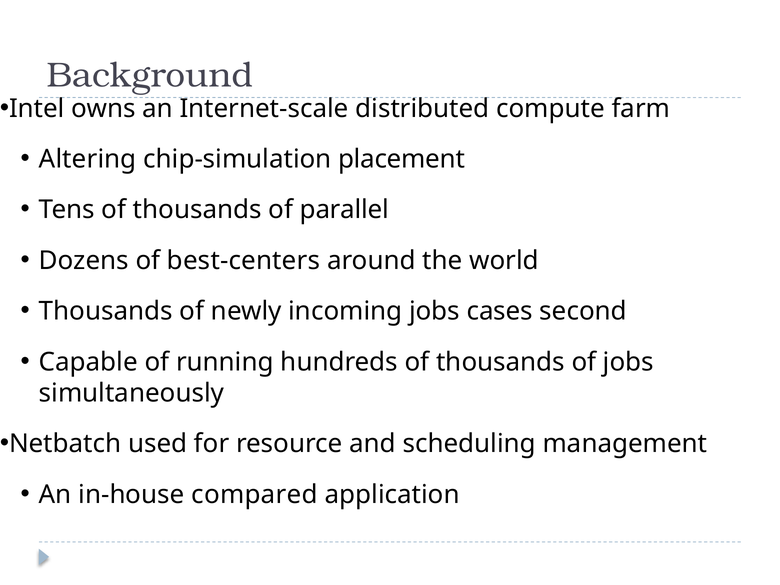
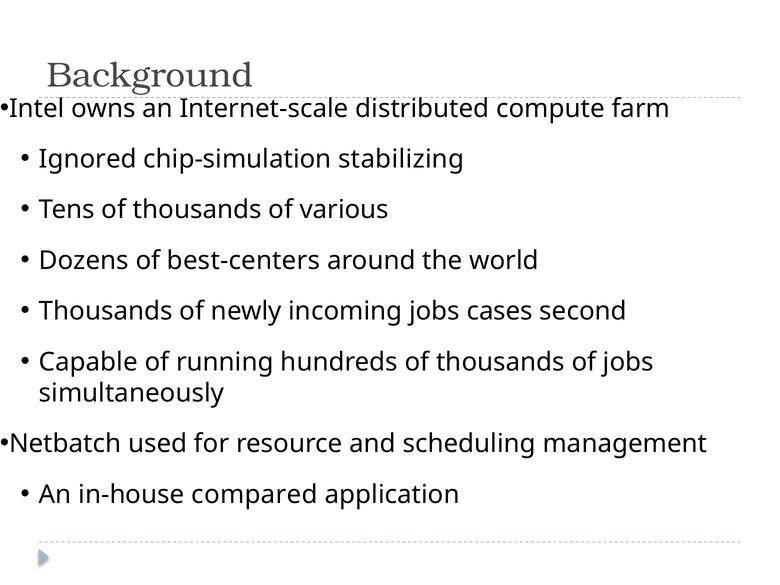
Altering: Altering -> Ignored (88, 159)
placement: placement -> stabilizing (401, 159)
parallel: parallel -> various (344, 210)
